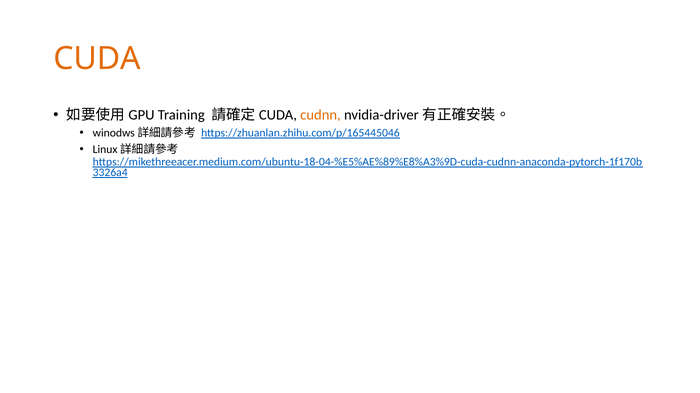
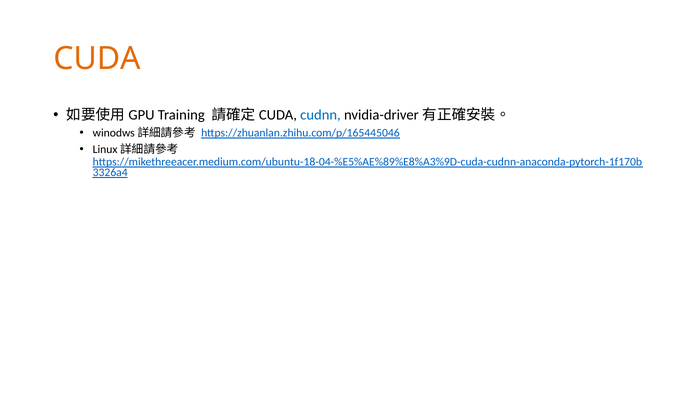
cudnn colour: orange -> blue (320, 115)
